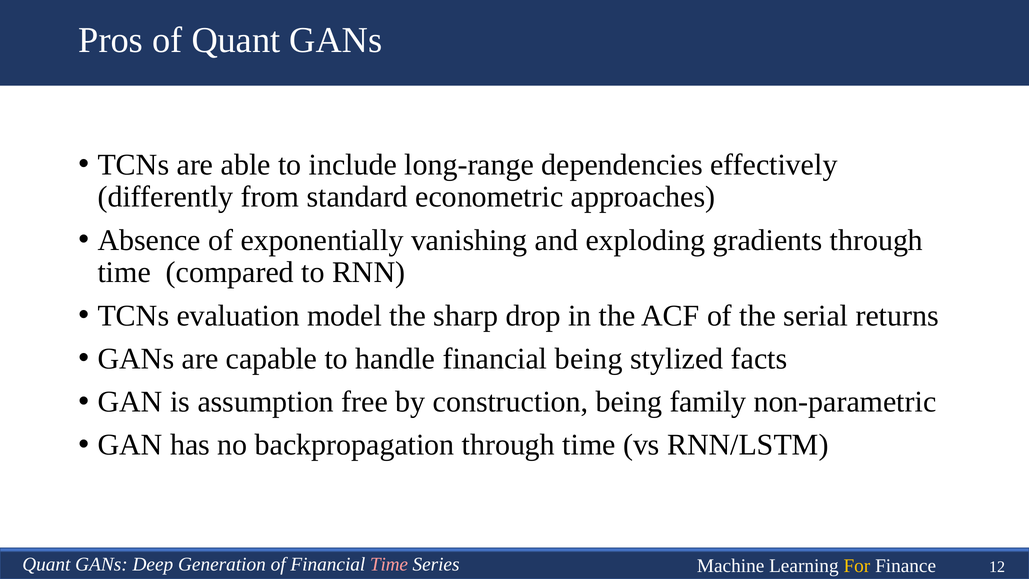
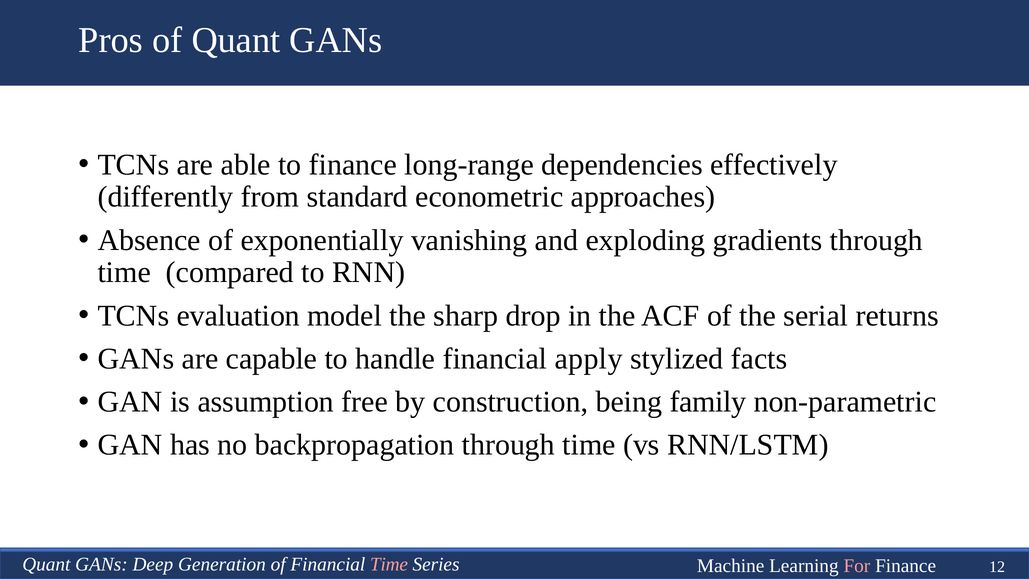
to include: include -> finance (353, 165)
financial being: being -> apply (589, 359)
For colour: yellow -> pink (857, 566)
